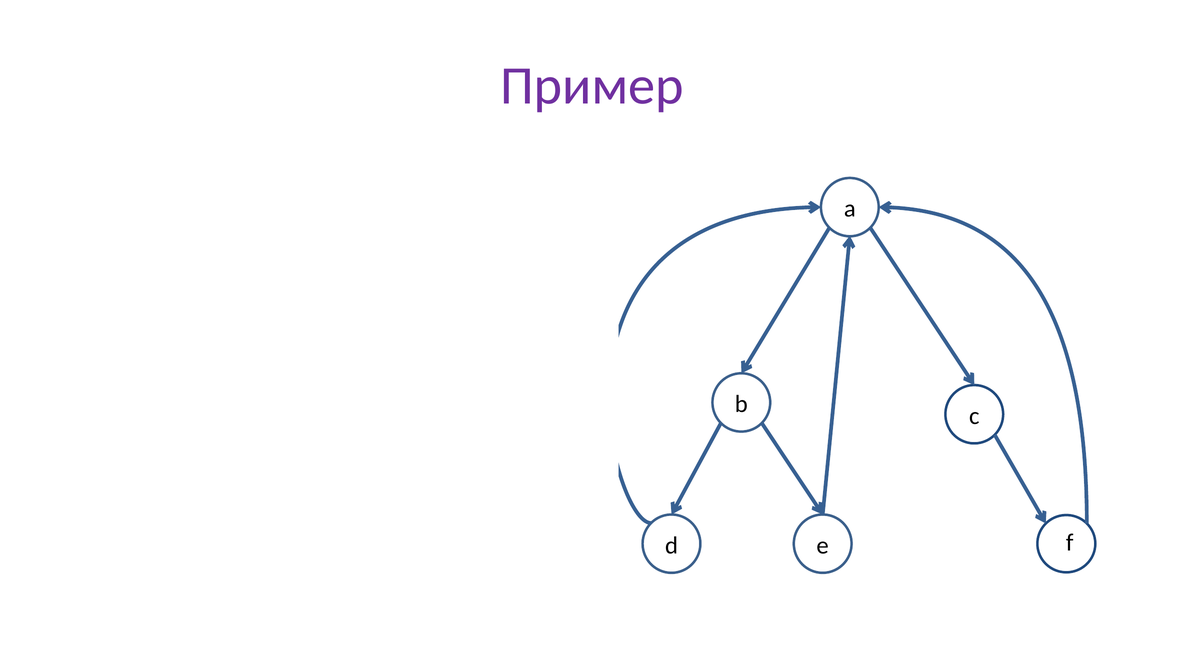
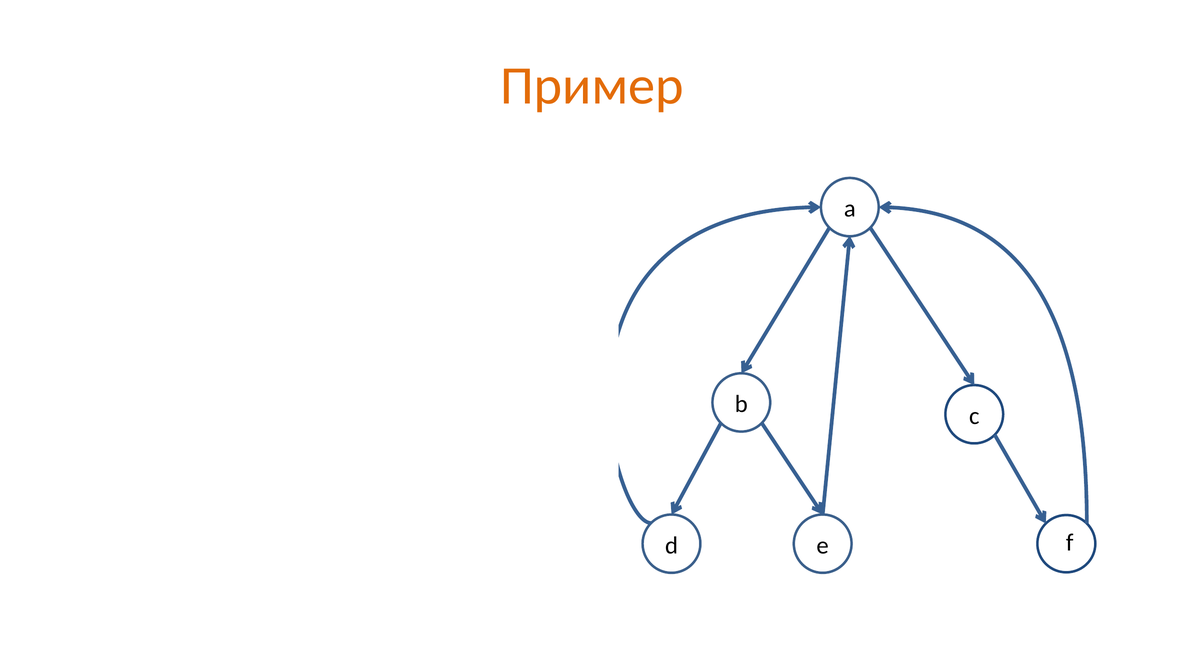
Пример colour: purple -> orange (592, 86)
